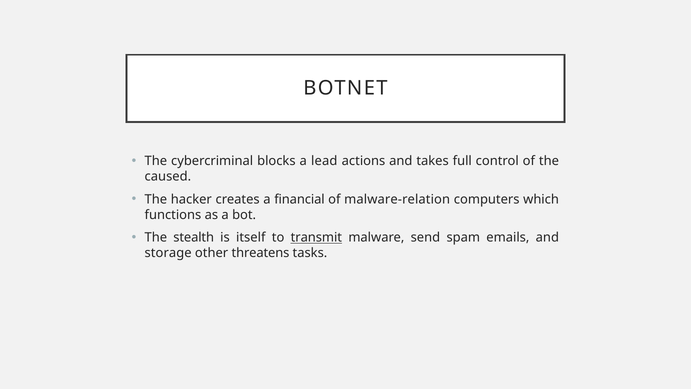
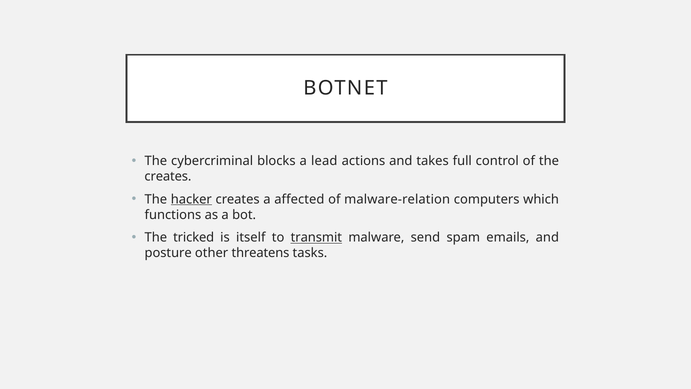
caused: caused -> creates (168, 176)
hacker underline: none -> present (191, 199)
financial: financial -> affected (299, 199)
stealth: stealth -> tricked (194, 237)
storage: storage -> posture (168, 253)
